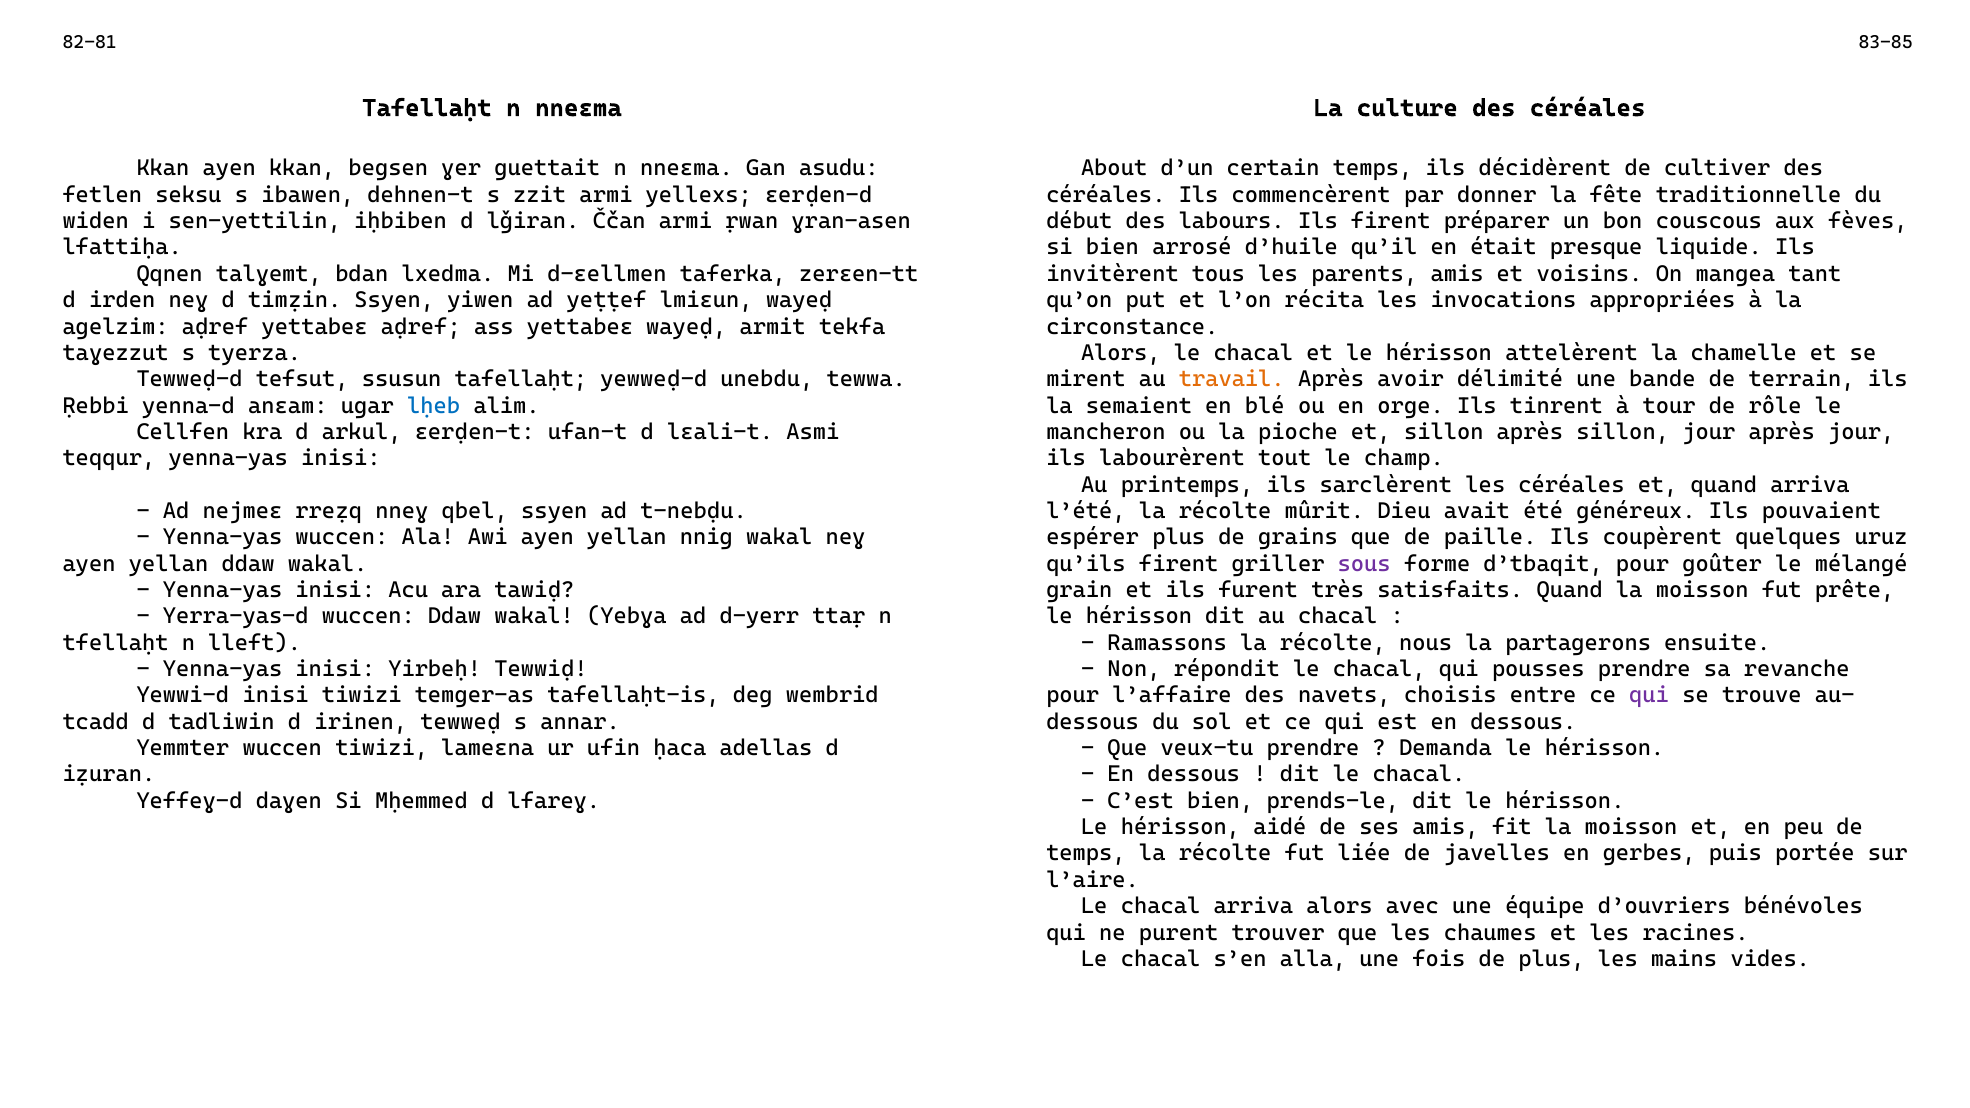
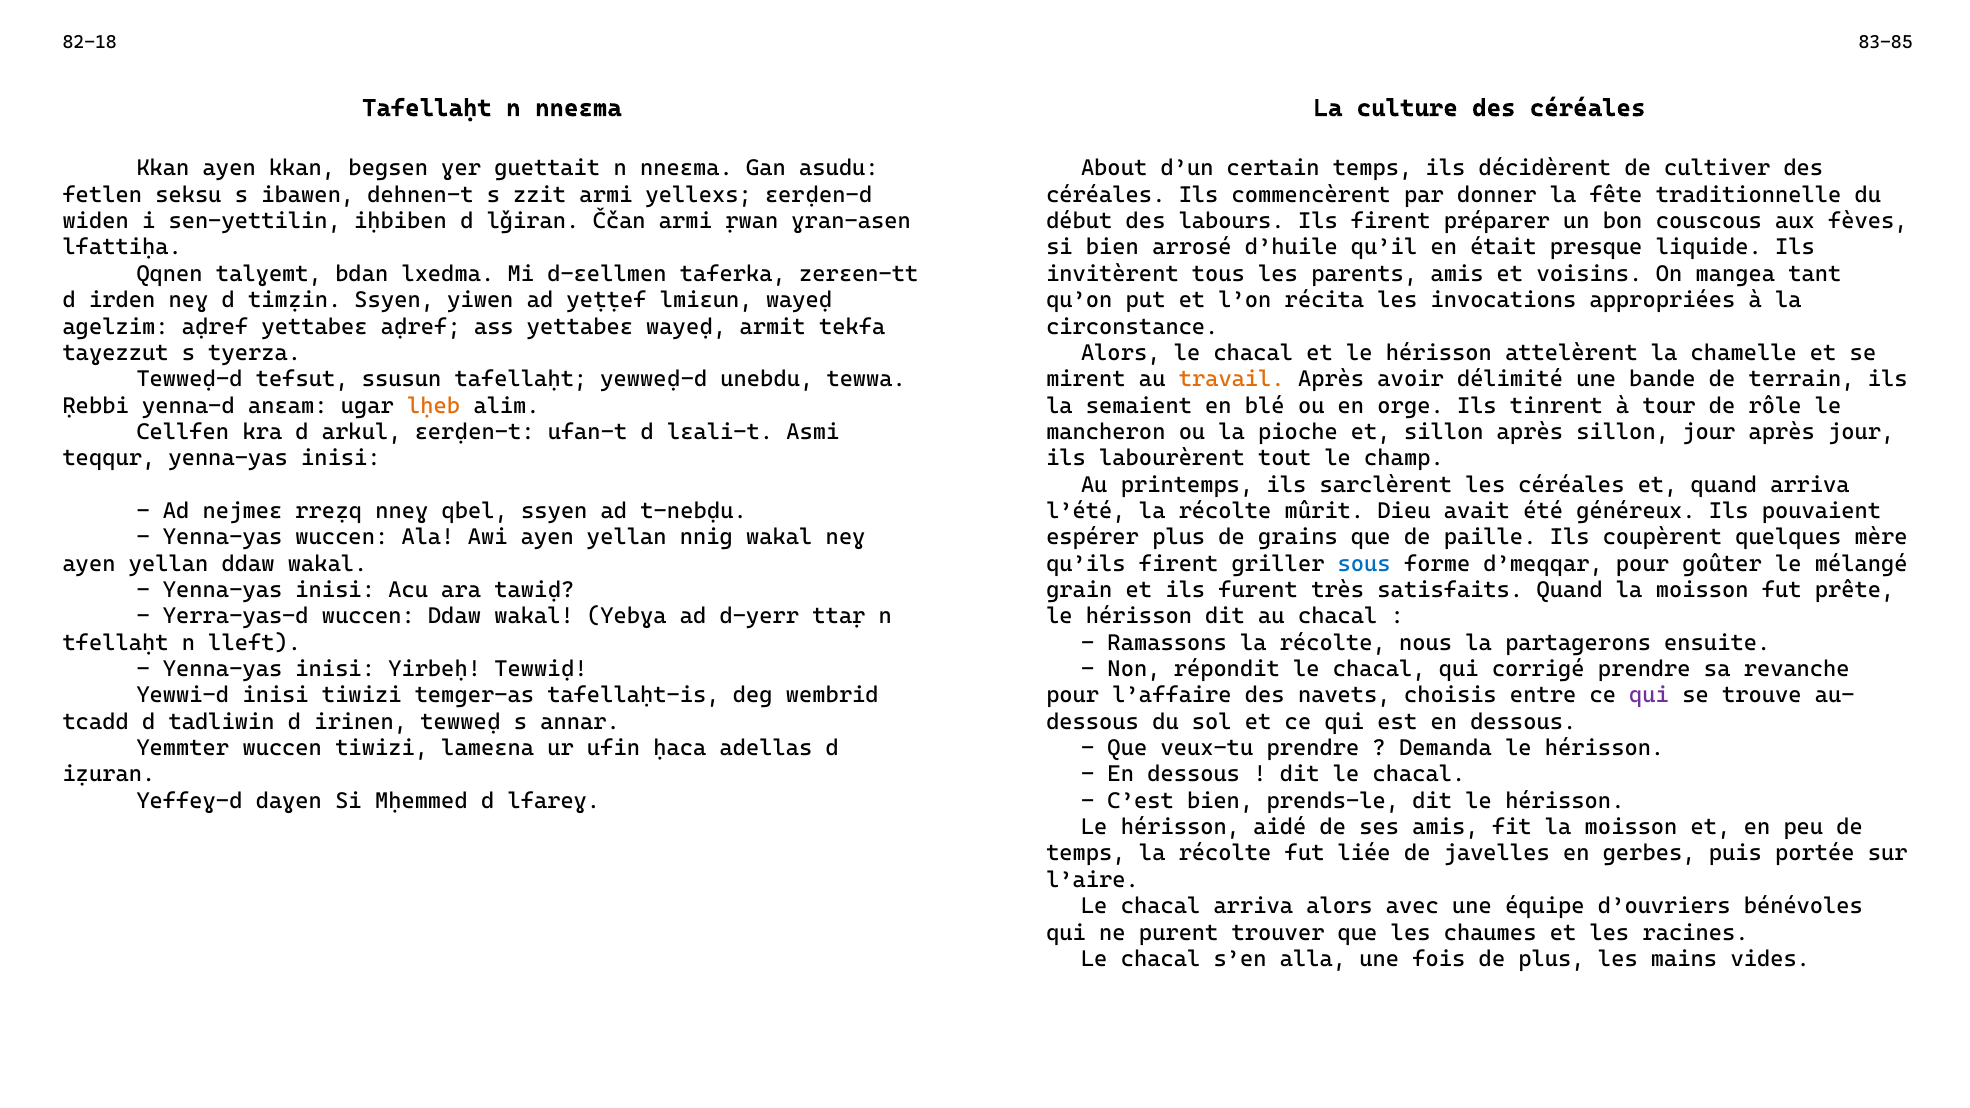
82-81: 82-81 -> 82-18 (90, 42)
lḥeb colour: blue -> orange (434, 406)
uruz: uruz -> mère (1881, 537)
sous colour: purple -> blue (1364, 564)
d’tbaqit: d’tbaqit -> d’meqqar (1543, 564)
pousses: pousses -> corrigé (1538, 669)
